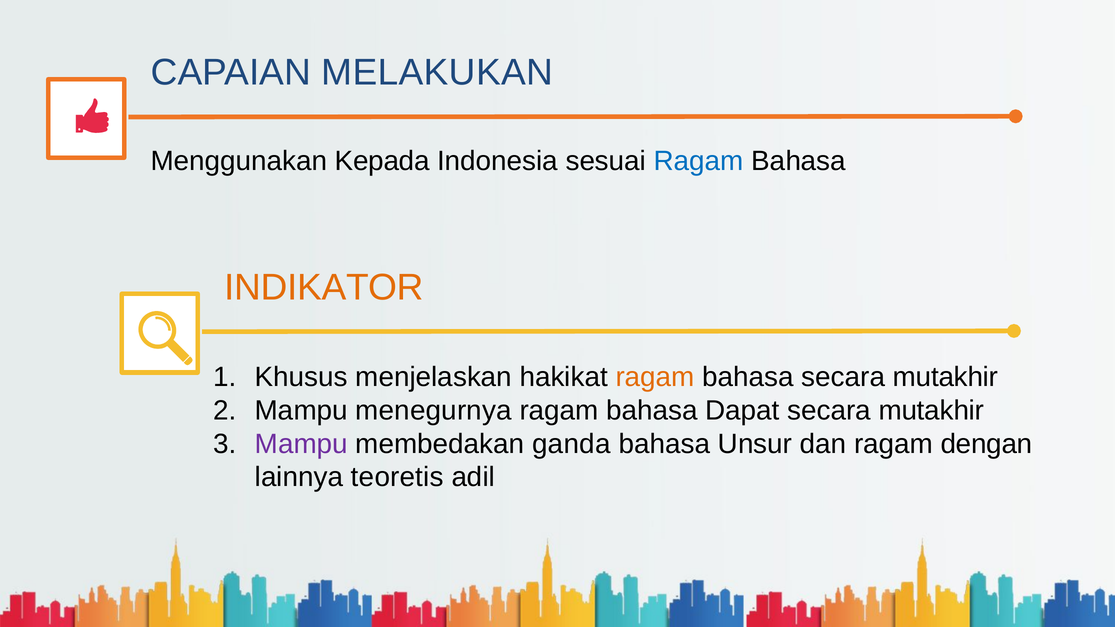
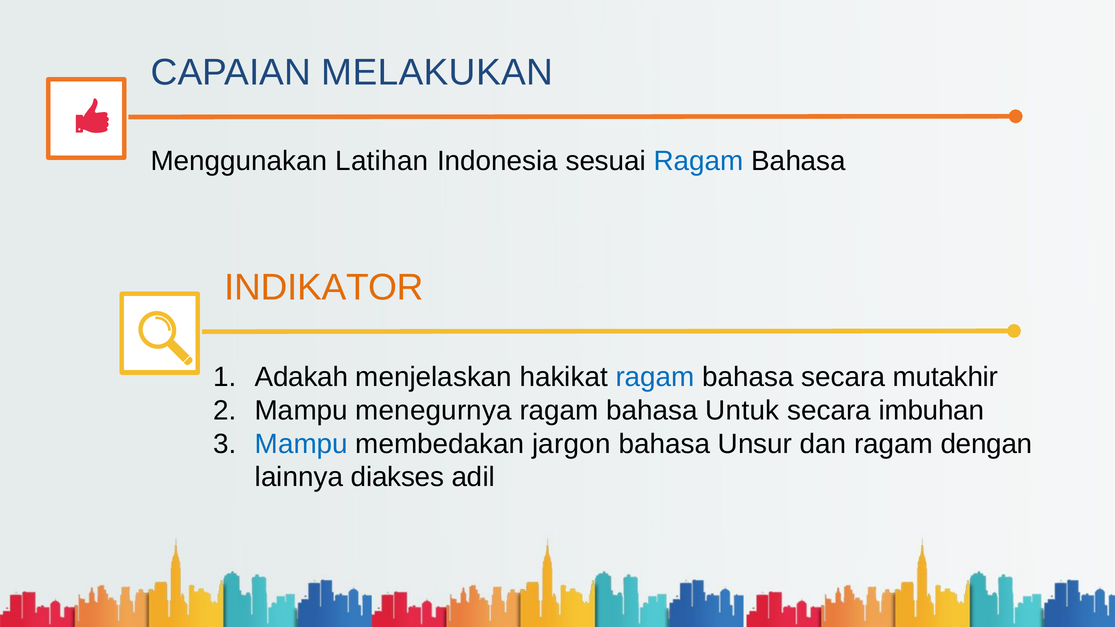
Kepada: Kepada -> Latihan (382, 161)
Khusus: Khusus -> Adakah (301, 377)
ragam colour: orange -> blue (655, 377)
Dapat: Dapat -> Untuk (742, 411)
mutakhir: mutakhir -> imbuhan (931, 411)
Mampu colour: purple -> blue (301, 444)
ganda: ganda -> jargon (571, 444)
teoretis: teoretis -> diakses (398, 477)
